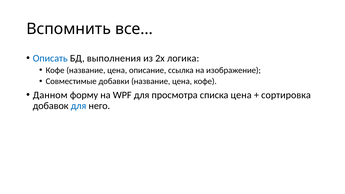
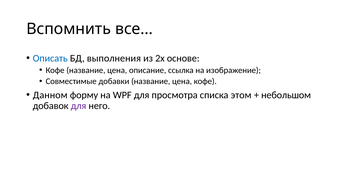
логика: логика -> основе (183, 58)
списка цена: цена -> этом (241, 95)
сортировка: сортировка -> небольшом (286, 95)
для colour: blue -> purple (79, 106)
